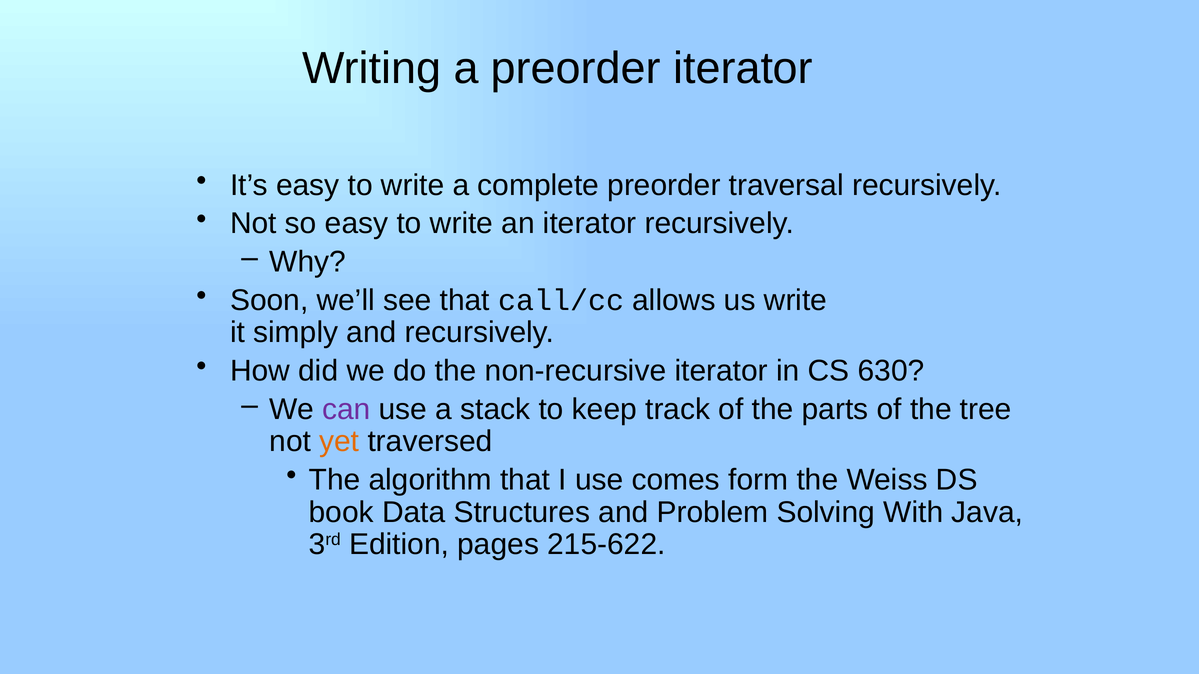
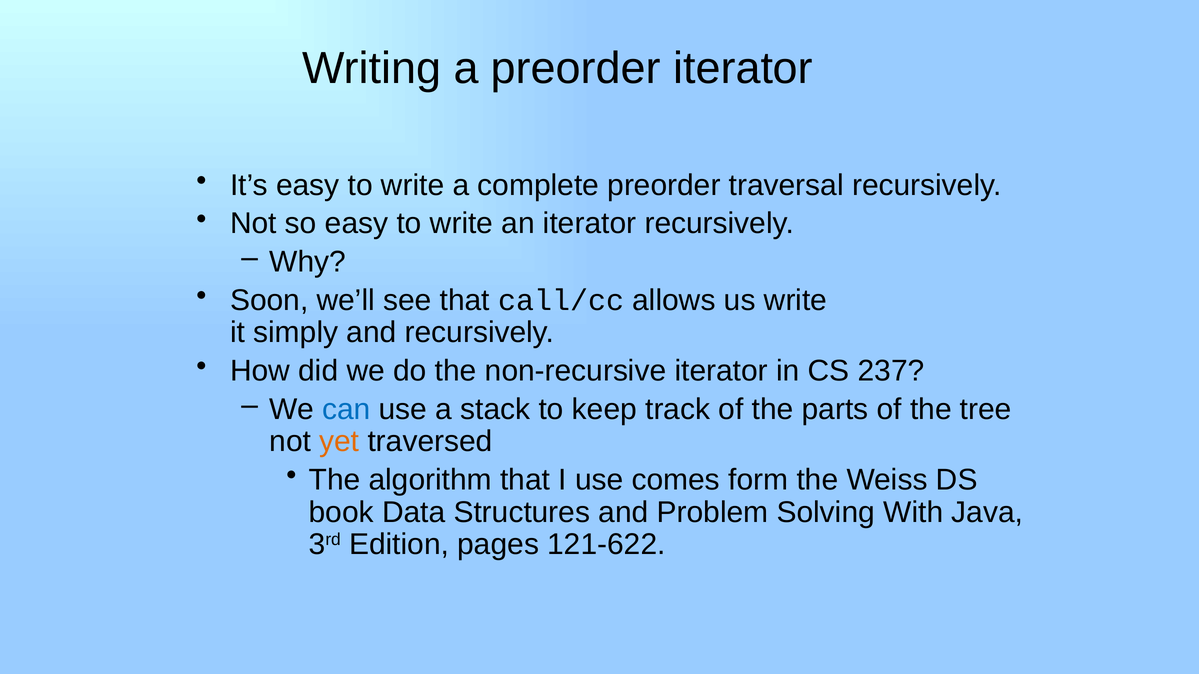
630: 630 -> 237 (891, 371)
can colour: purple -> blue (346, 409)
215-622: 215-622 -> 121-622 (606, 545)
